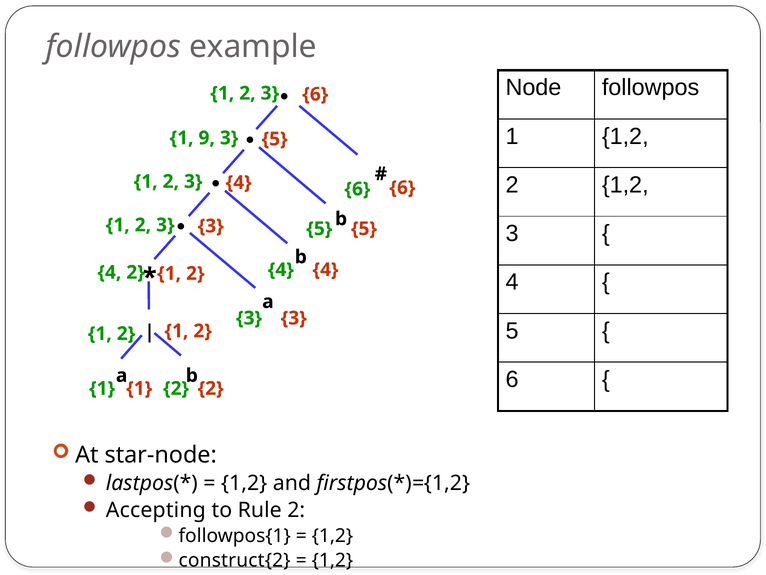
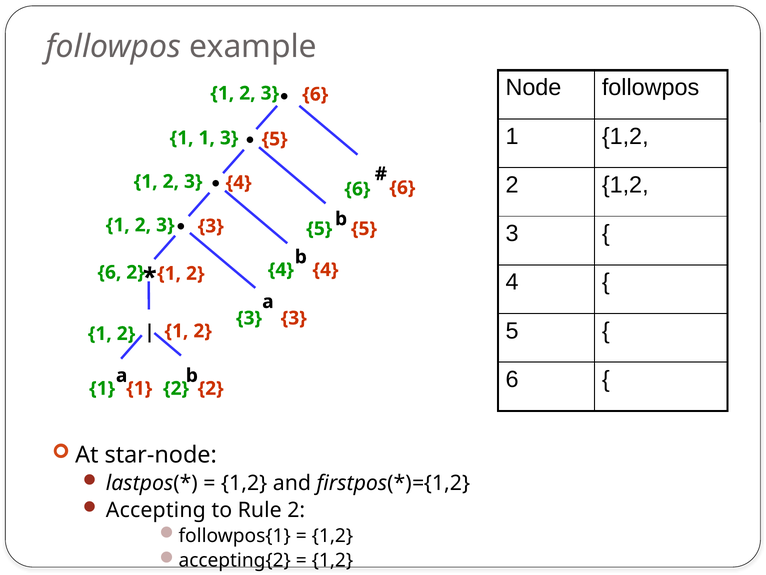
9: 9 -> 1 (207, 138)
4: 4 -> 6 (109, 272)
construct{2: construct{2 -> accepting{2 (235, 560)
